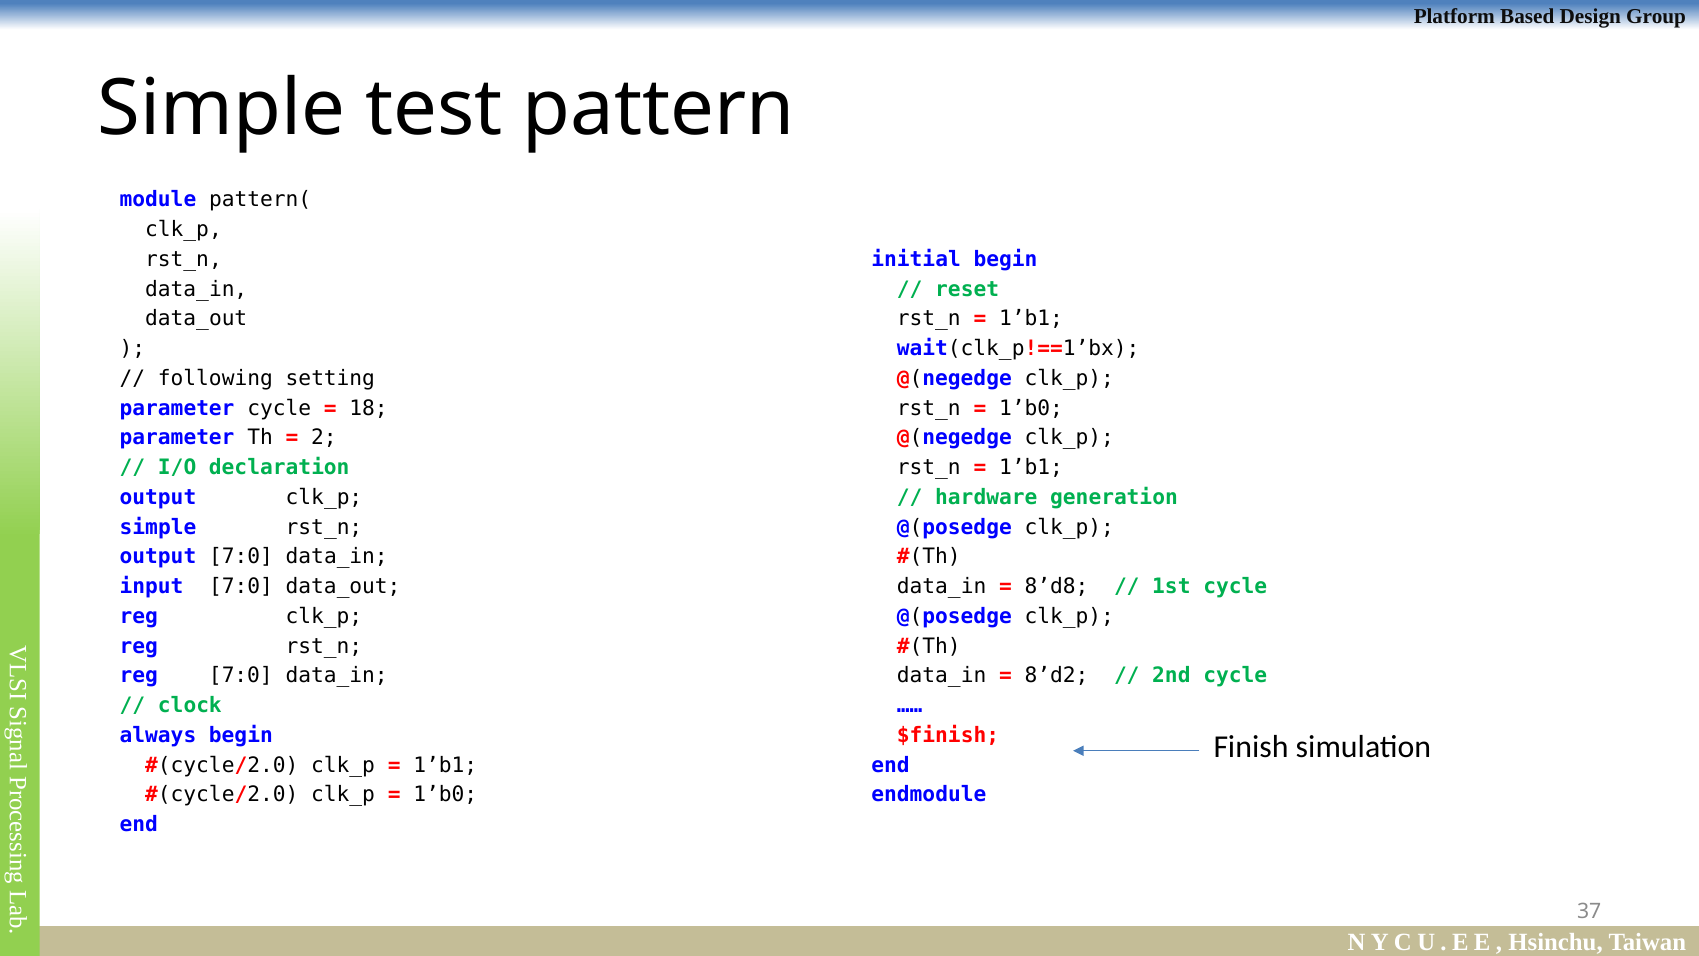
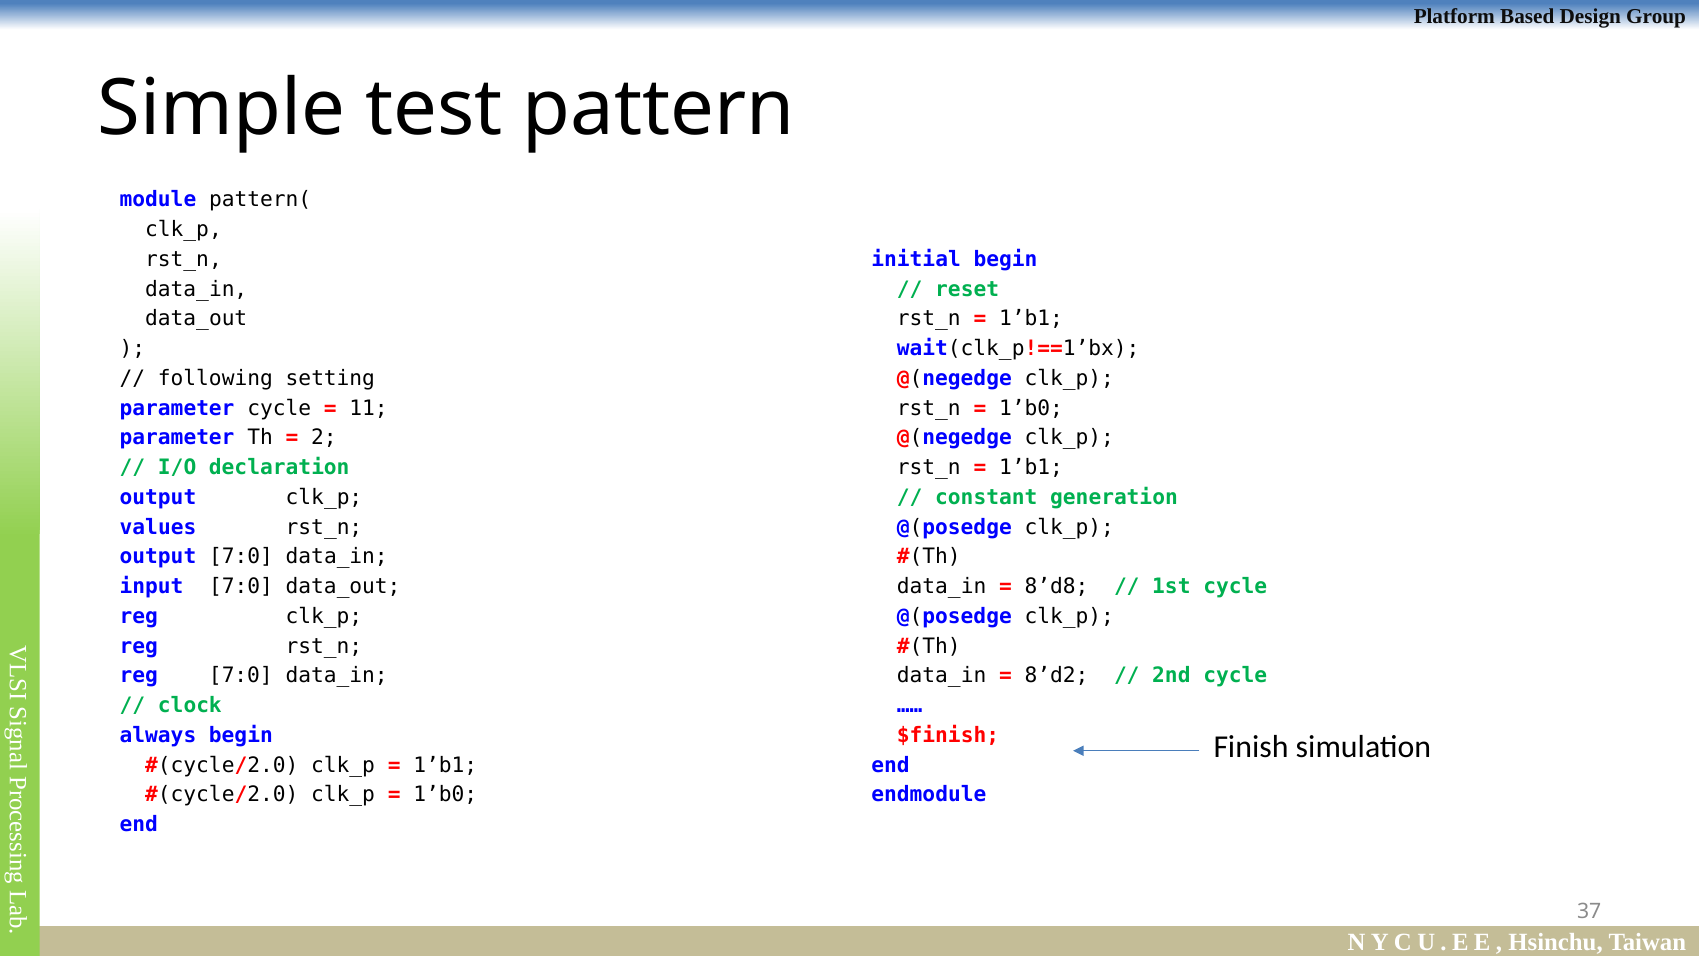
18: 18 -> 11 (369, 408)
hardware: hardware -> constant (986, 497)
simple: simple -> values (158, 527)
